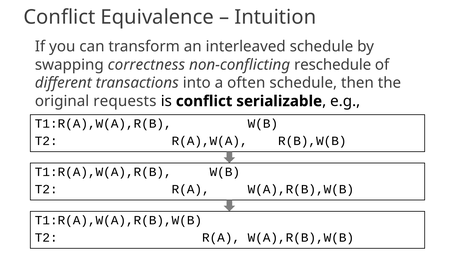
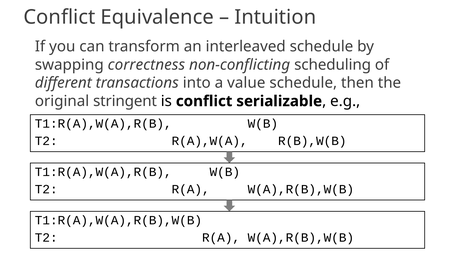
reschedule: reschedule -> scheduling (333, 65)
often: often -> value (246, 83)
requests: requests -> stringent (125, 101)
